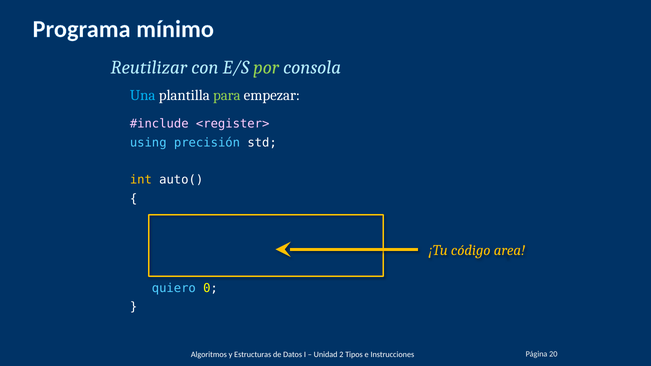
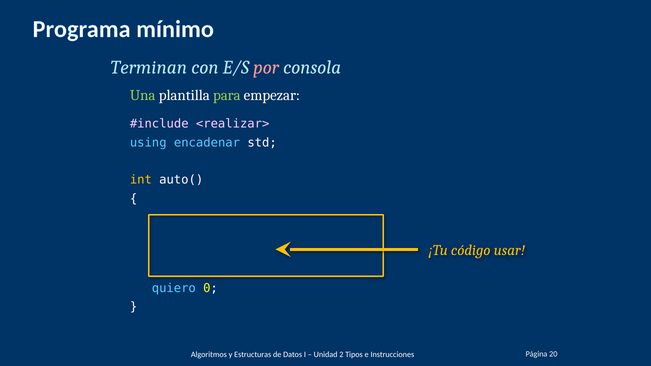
Reutilizar: Reutilizar -> Terminan (149, 67)
por colour: light green -> pink (266, 67)
Una colour: light blue -> light green (143, 96)
<register>: <register> -> <realizar> (233, 124)
precisión: precisión -> encadenar (207, 143)
area: area -> usar (509, 250)
